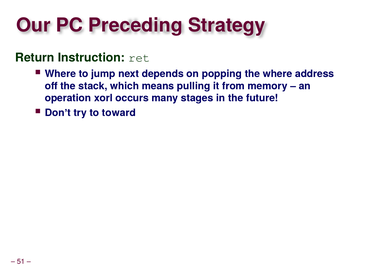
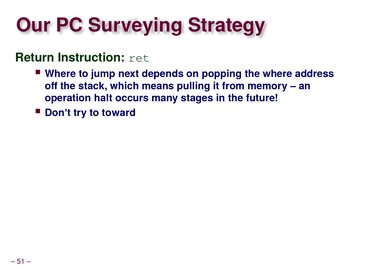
Preceding: Preceding -> Surveying (135, 25)
xorl: xorl -> halt (103, 98)
